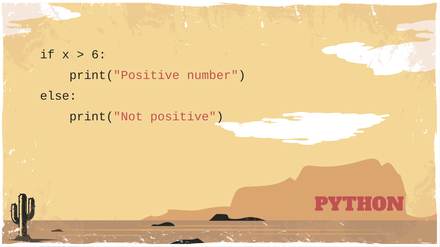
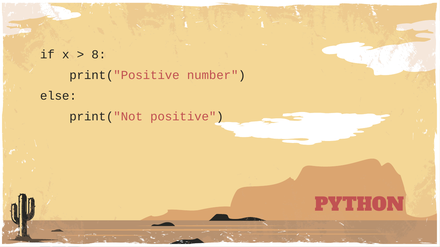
6: 6 -> 8 (99, 54)
